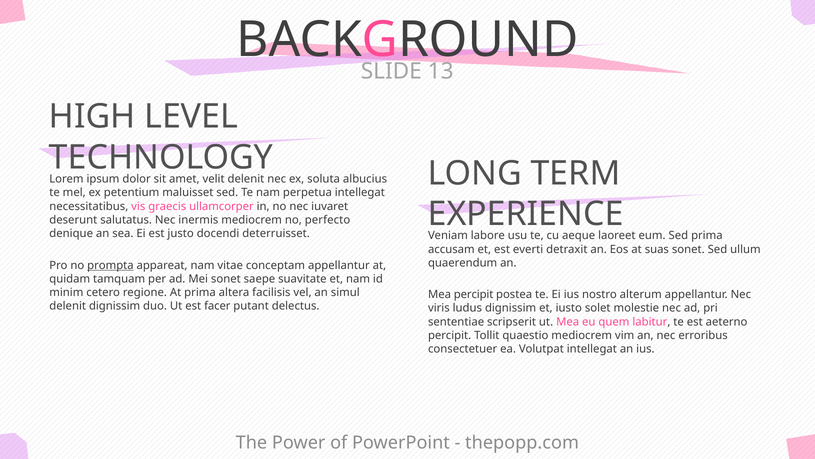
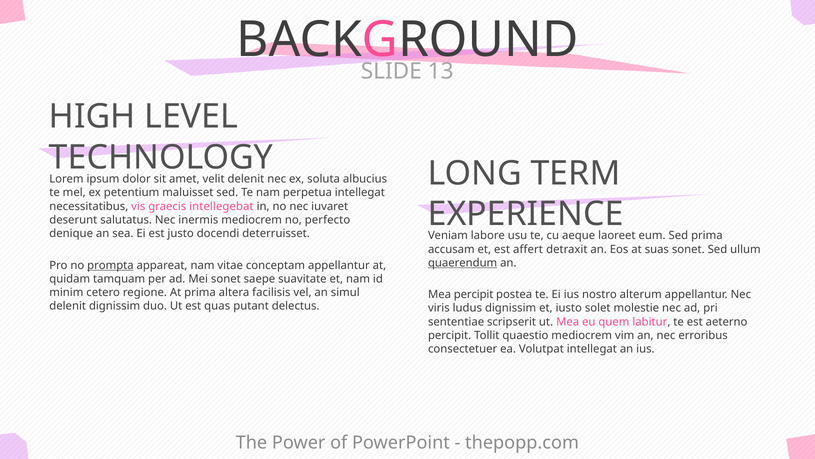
ullamcorper: ullamcorper -> intellegebat (221, 206)
everti: everti -> affert (528, 249)
quaerendum underline: none -> present (463, 263)
facer: facer -> quas (217, 306)
